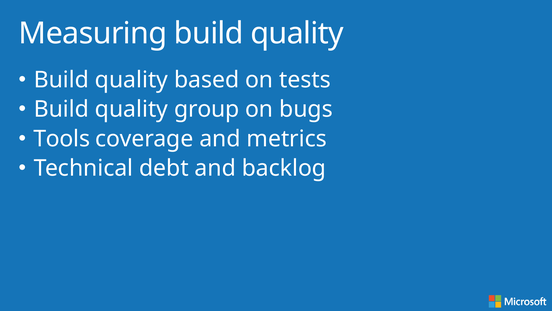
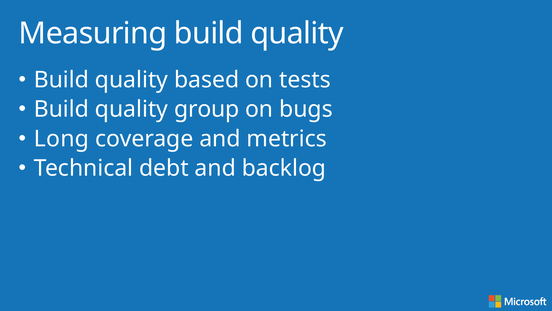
Tools: Tools -> Long (61, 139)
